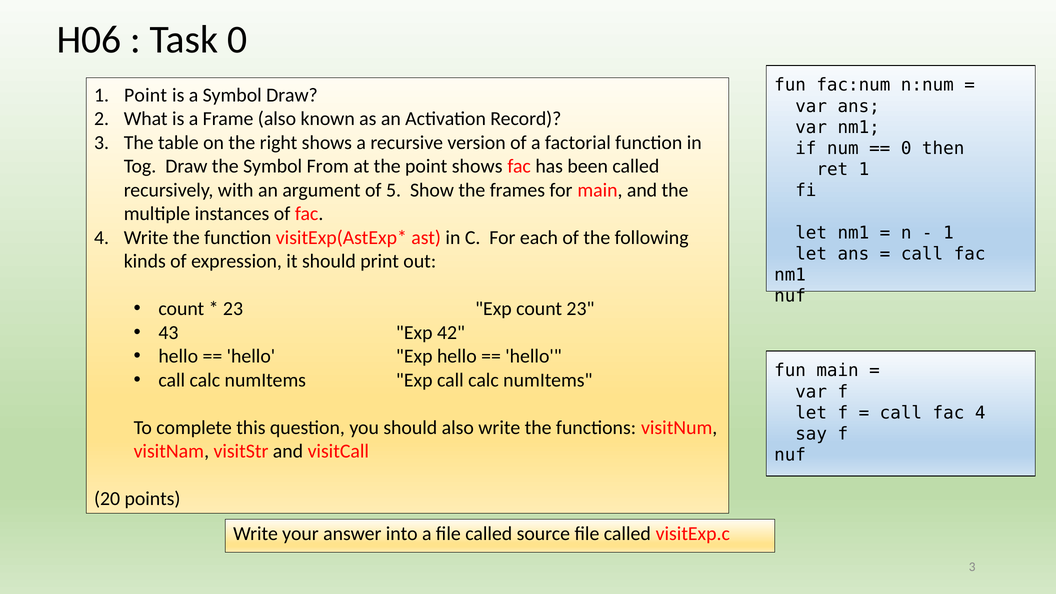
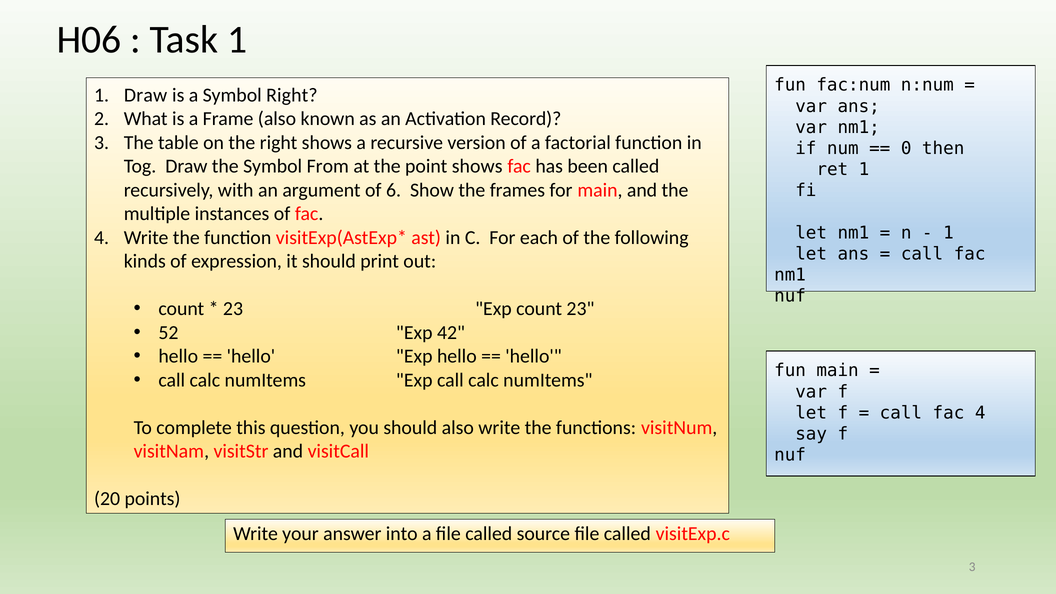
Task 0: 0 -> 1 (237, 40)
1 Point: Point -> Draw (146, 95)
Symbol Draw: Draw -> Right (292, 95)
5: 5 -> 6 (394, 190)
43: 43 -> 52 (168, 333)
